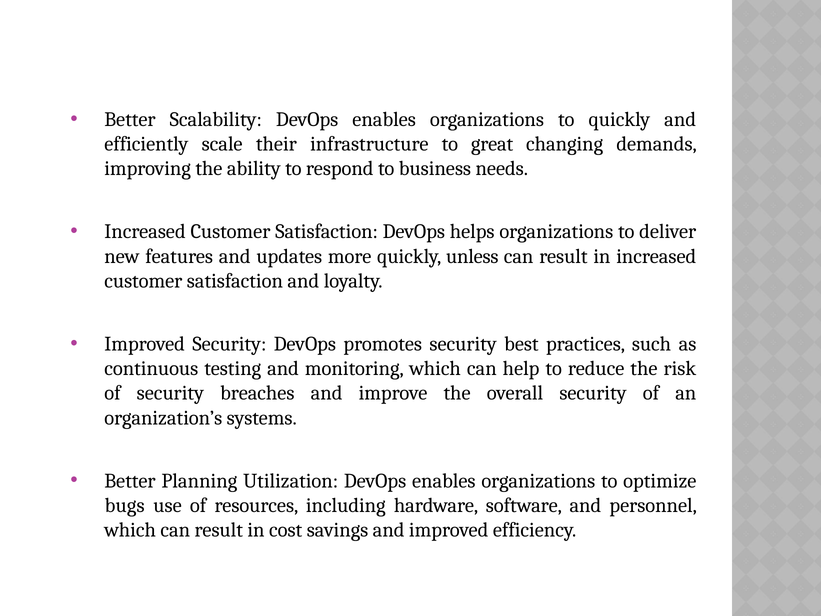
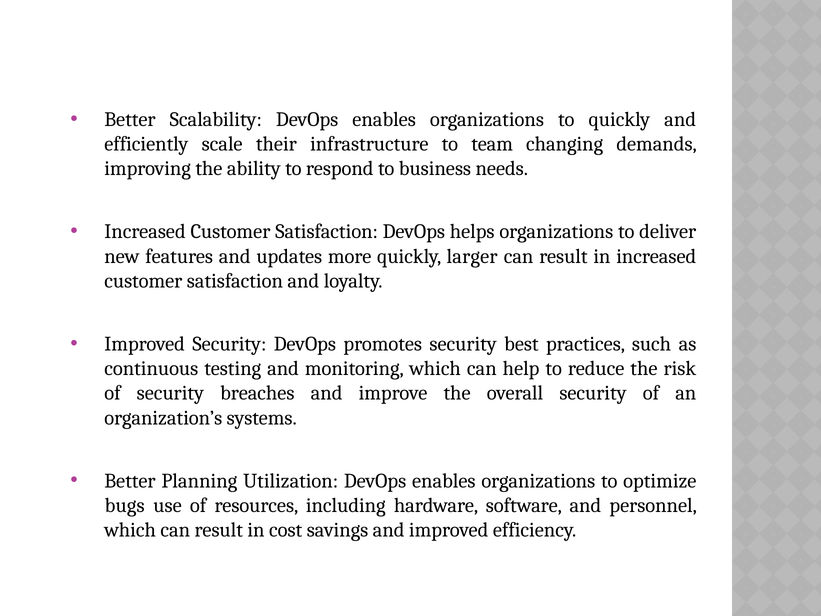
great: great -> team (492, 144)
unless: unless -> larger (472, 256)
